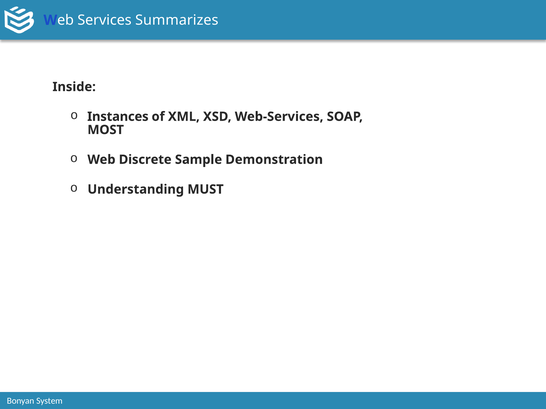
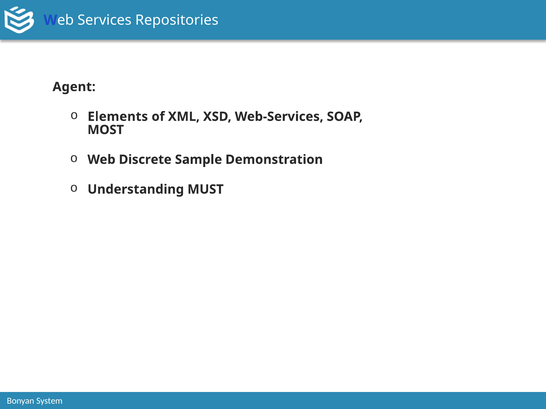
Summarizes: Summarizes -> Repositories (177, 20)
Inside: Inside -> Agent (74, 87)
Instances: Instances -> Elements (118, 117)
